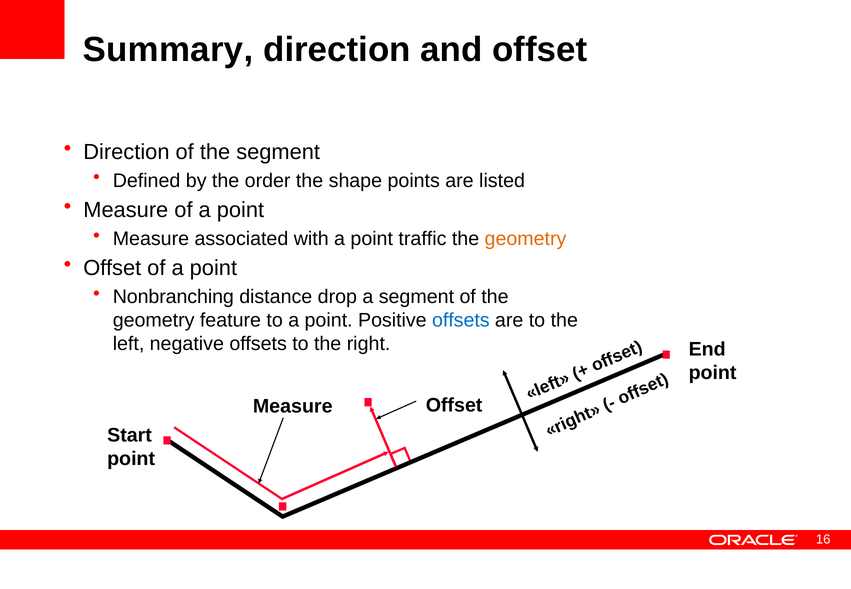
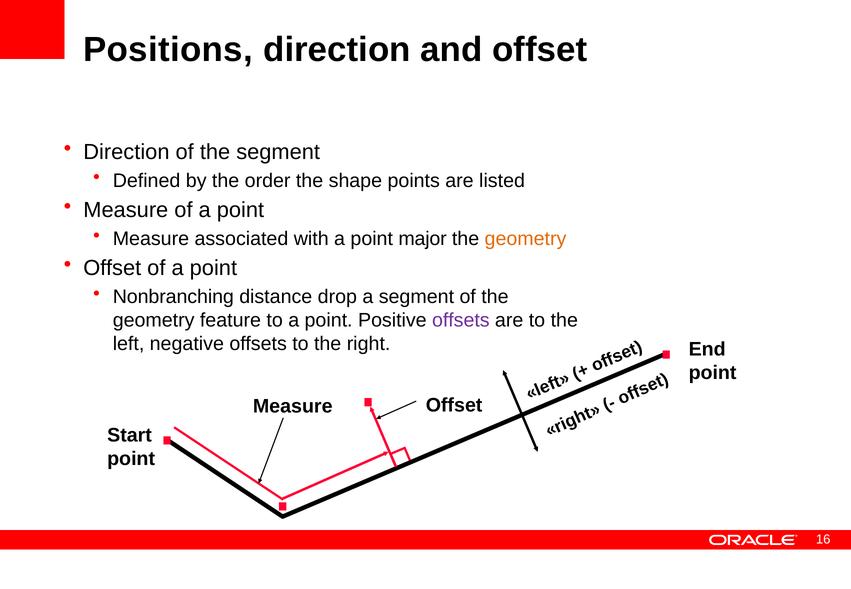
Summary: Summary -> Positions (168, 50)
traffic: traffic -> major (423, 239)
offsets colour: blue -> purple (461, 320)
